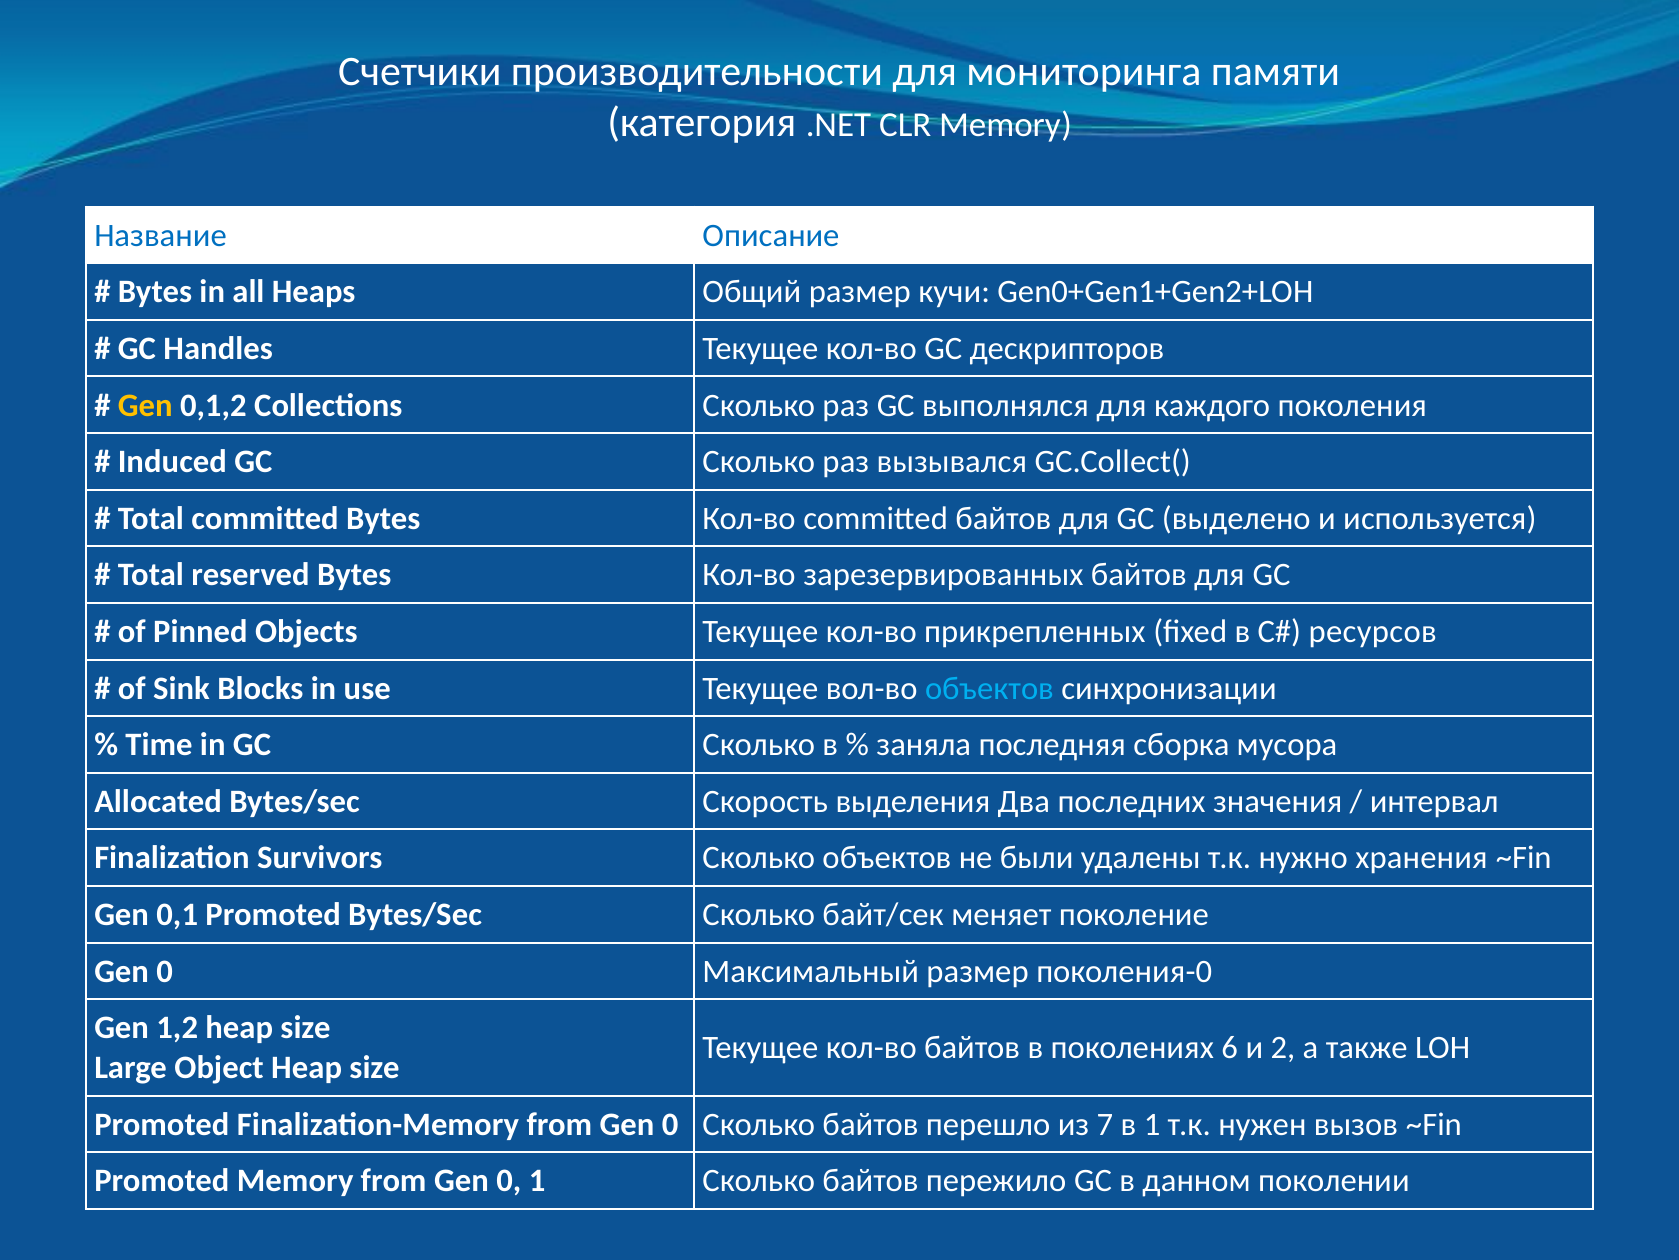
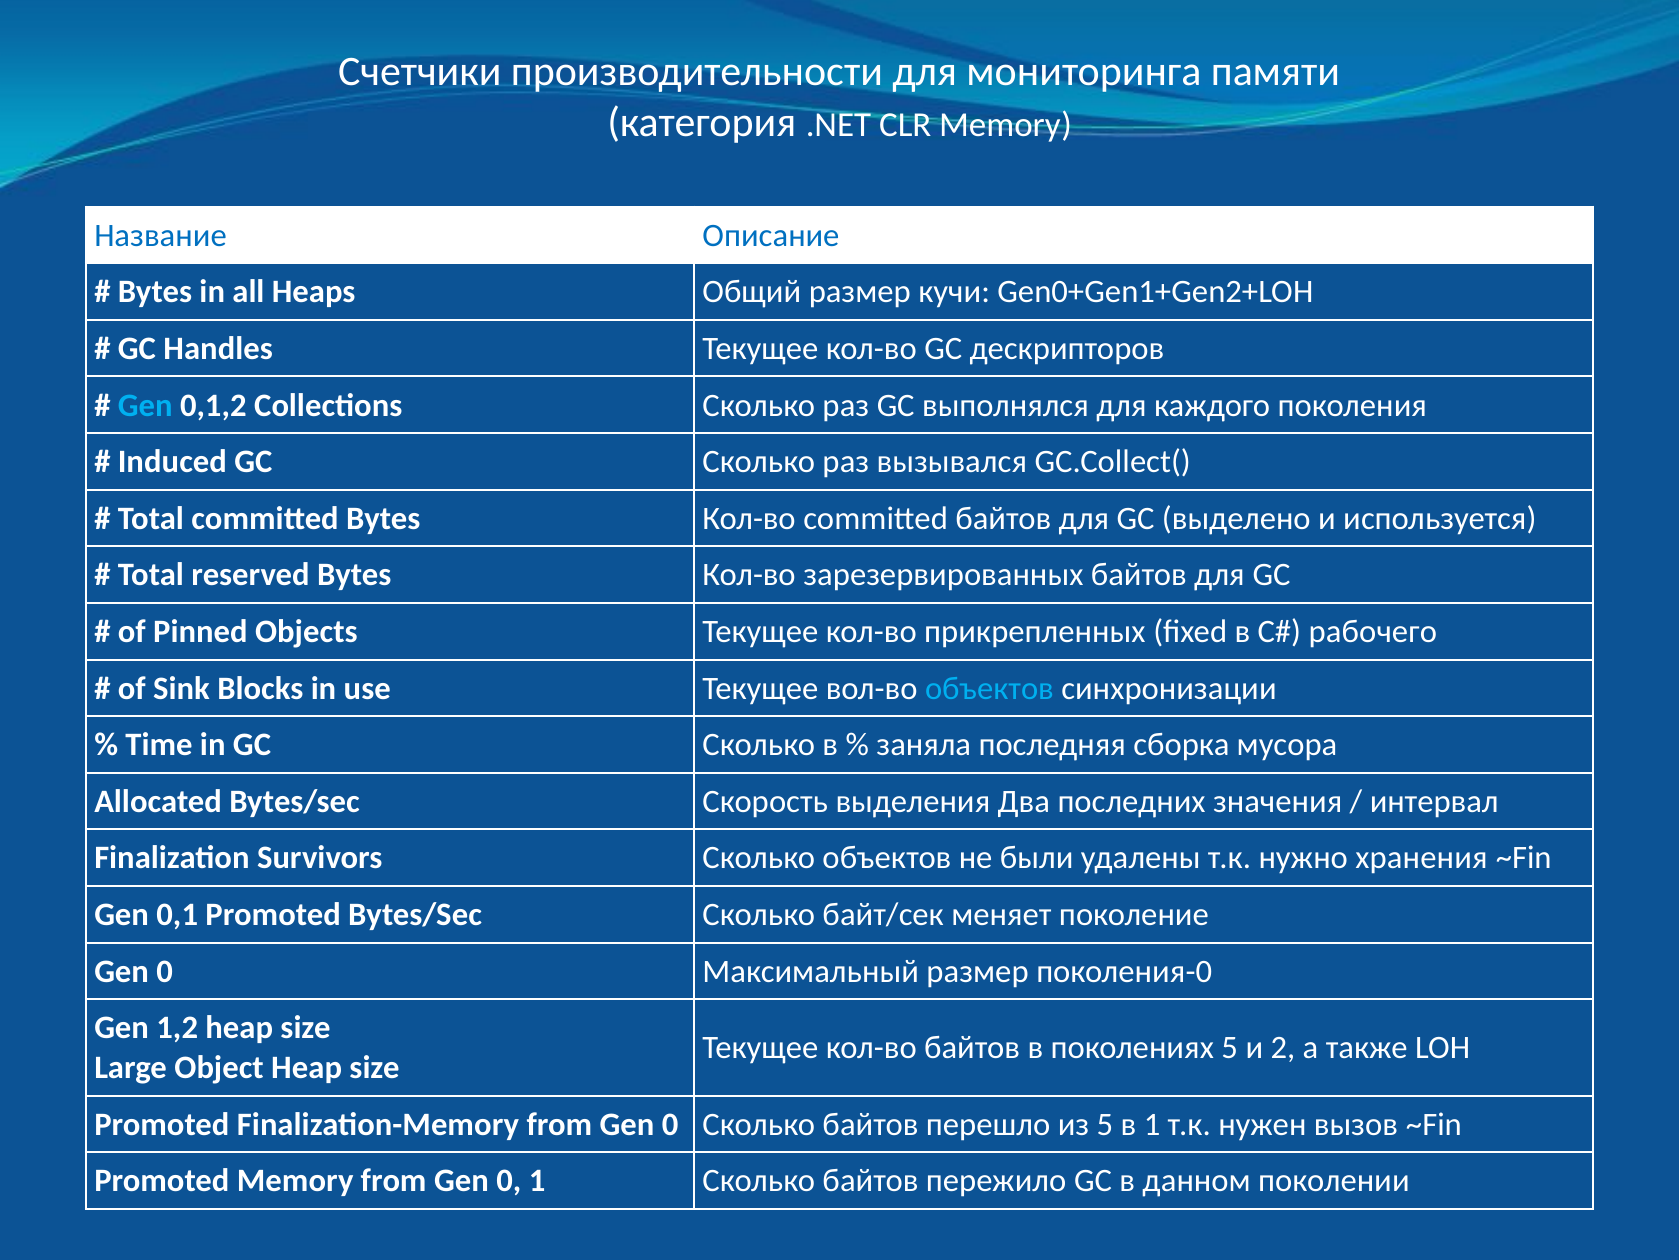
Gen colour: yellow -> light blue (145, 405)
ресурсов: ресурсов -> рабочего (1373, 631)
поколениях 6: 6 -> 5 (1230, 1047)
из 7: 7 -> 5 (1105, 1124)
